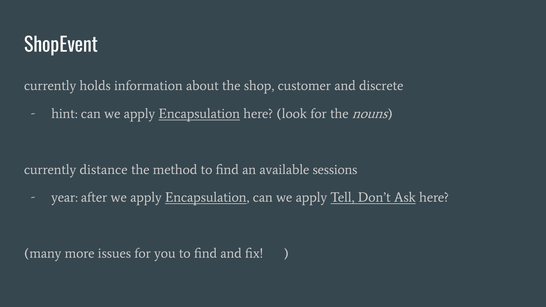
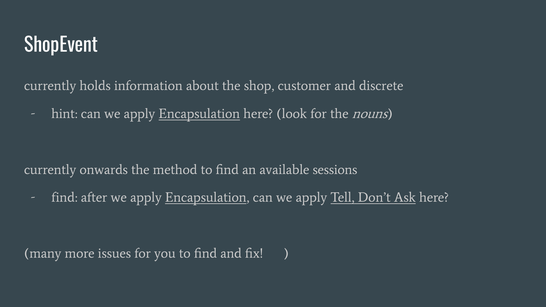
distance: distance -> onwards (104, 170)
year: year -> find (64, 198)
